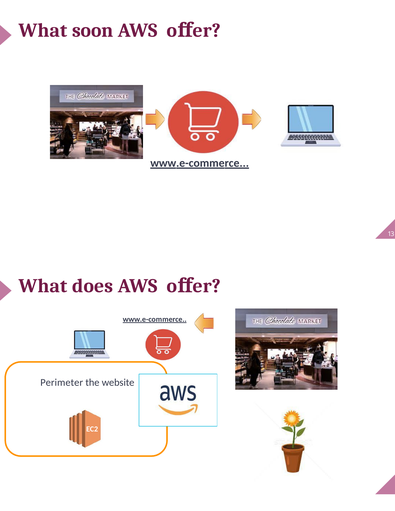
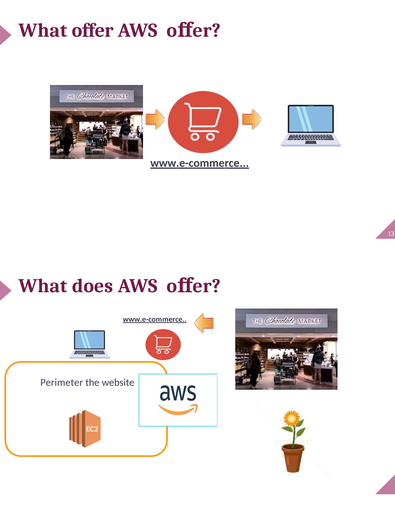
soon: soon -> offer (93, 30)
